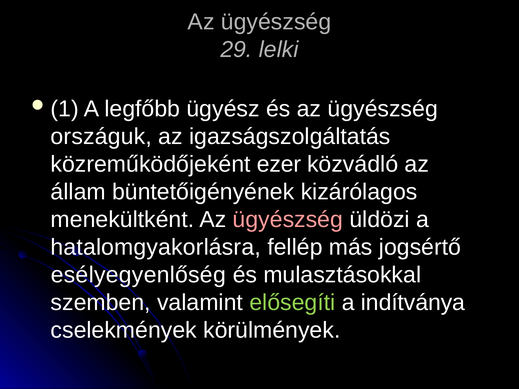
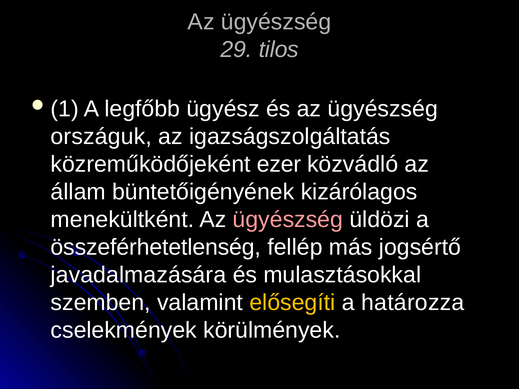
lelki: lelki -> tilos (279, 50)
hatalomgyakorlásra: hatalomgyakorlásra -> összeférhetetlenség (156, 247)
esélyegyenlőség: esélyegyenlőség -> javadalmazására (138, 275)
elősegíti colour: light green -> yellow (292, 303)
indítványa: indítványa -> határozza (413, 303)
